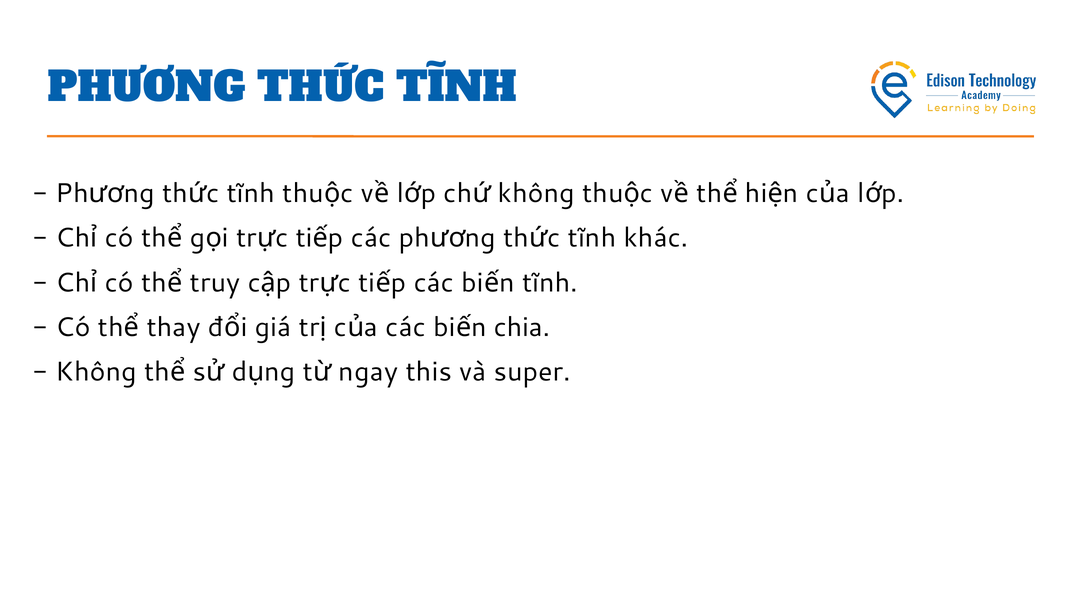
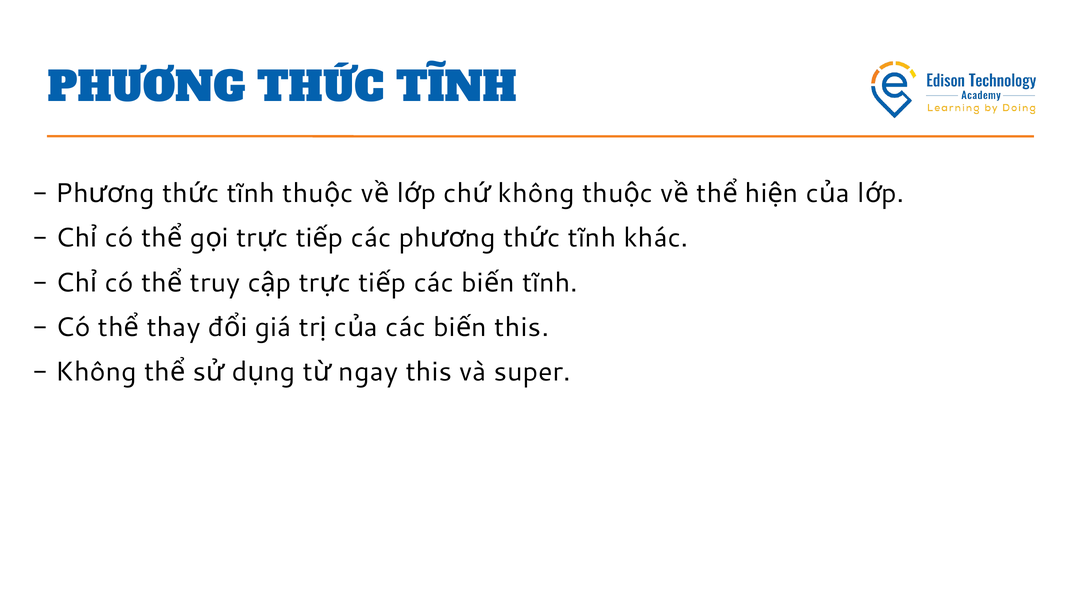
chia: chia -> this (522, 327)
